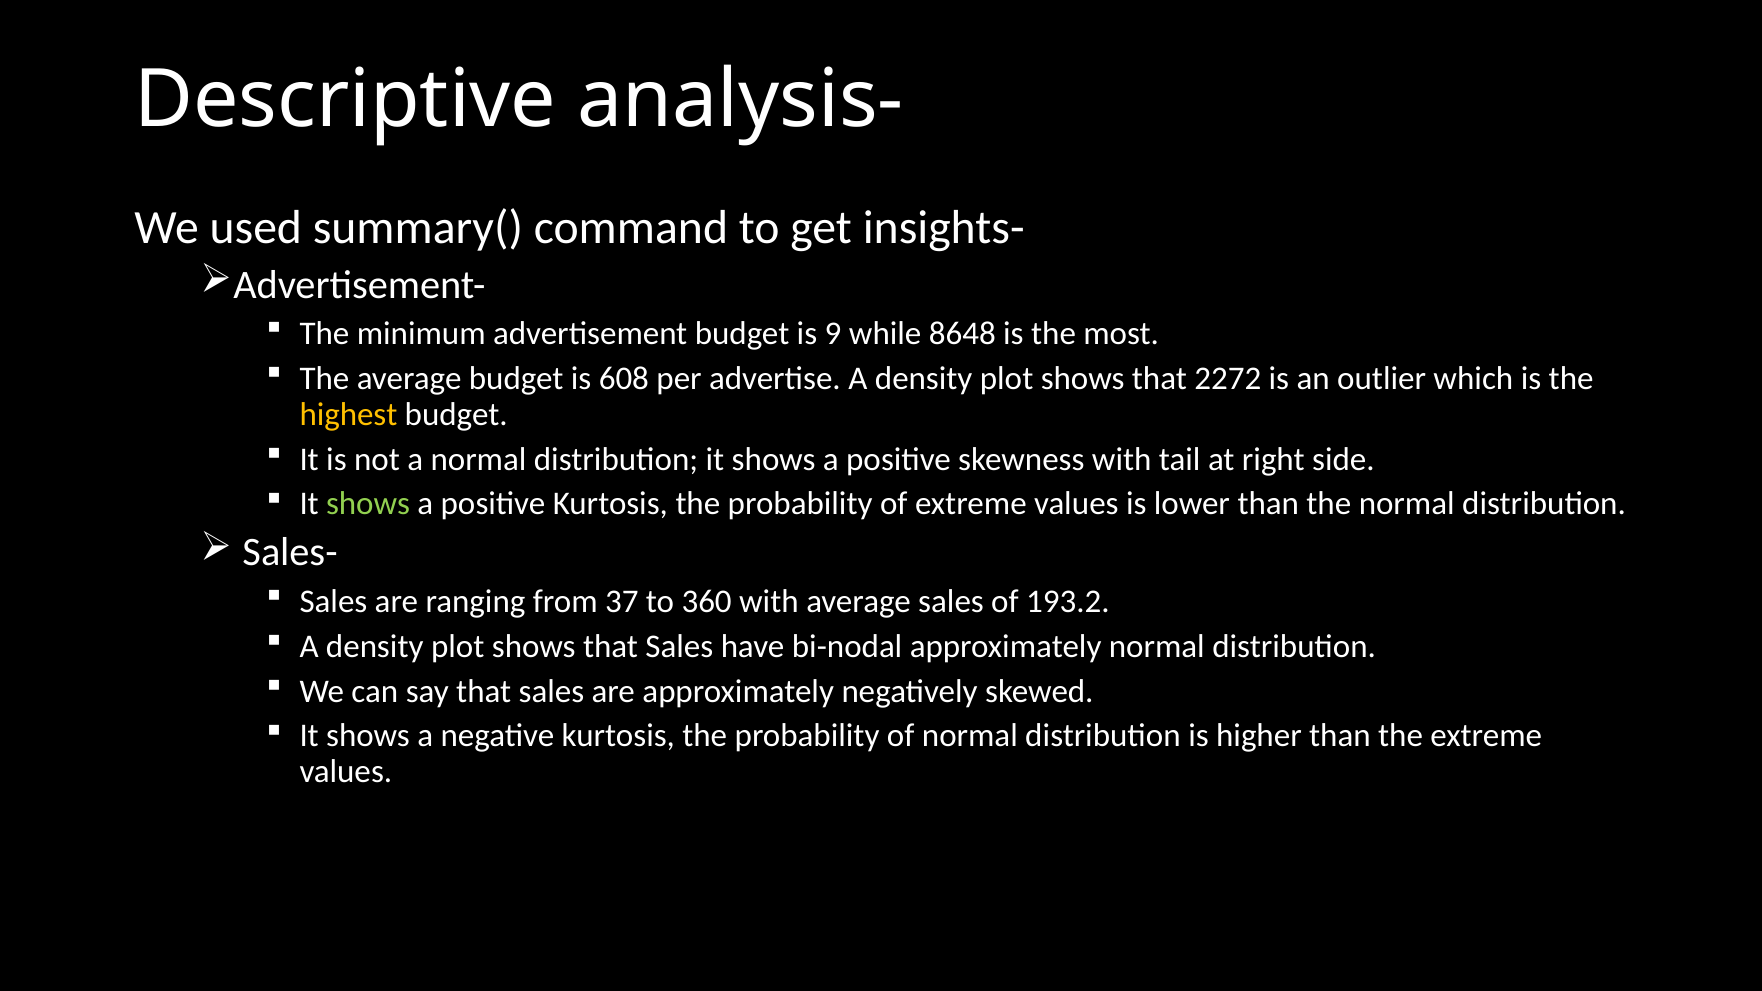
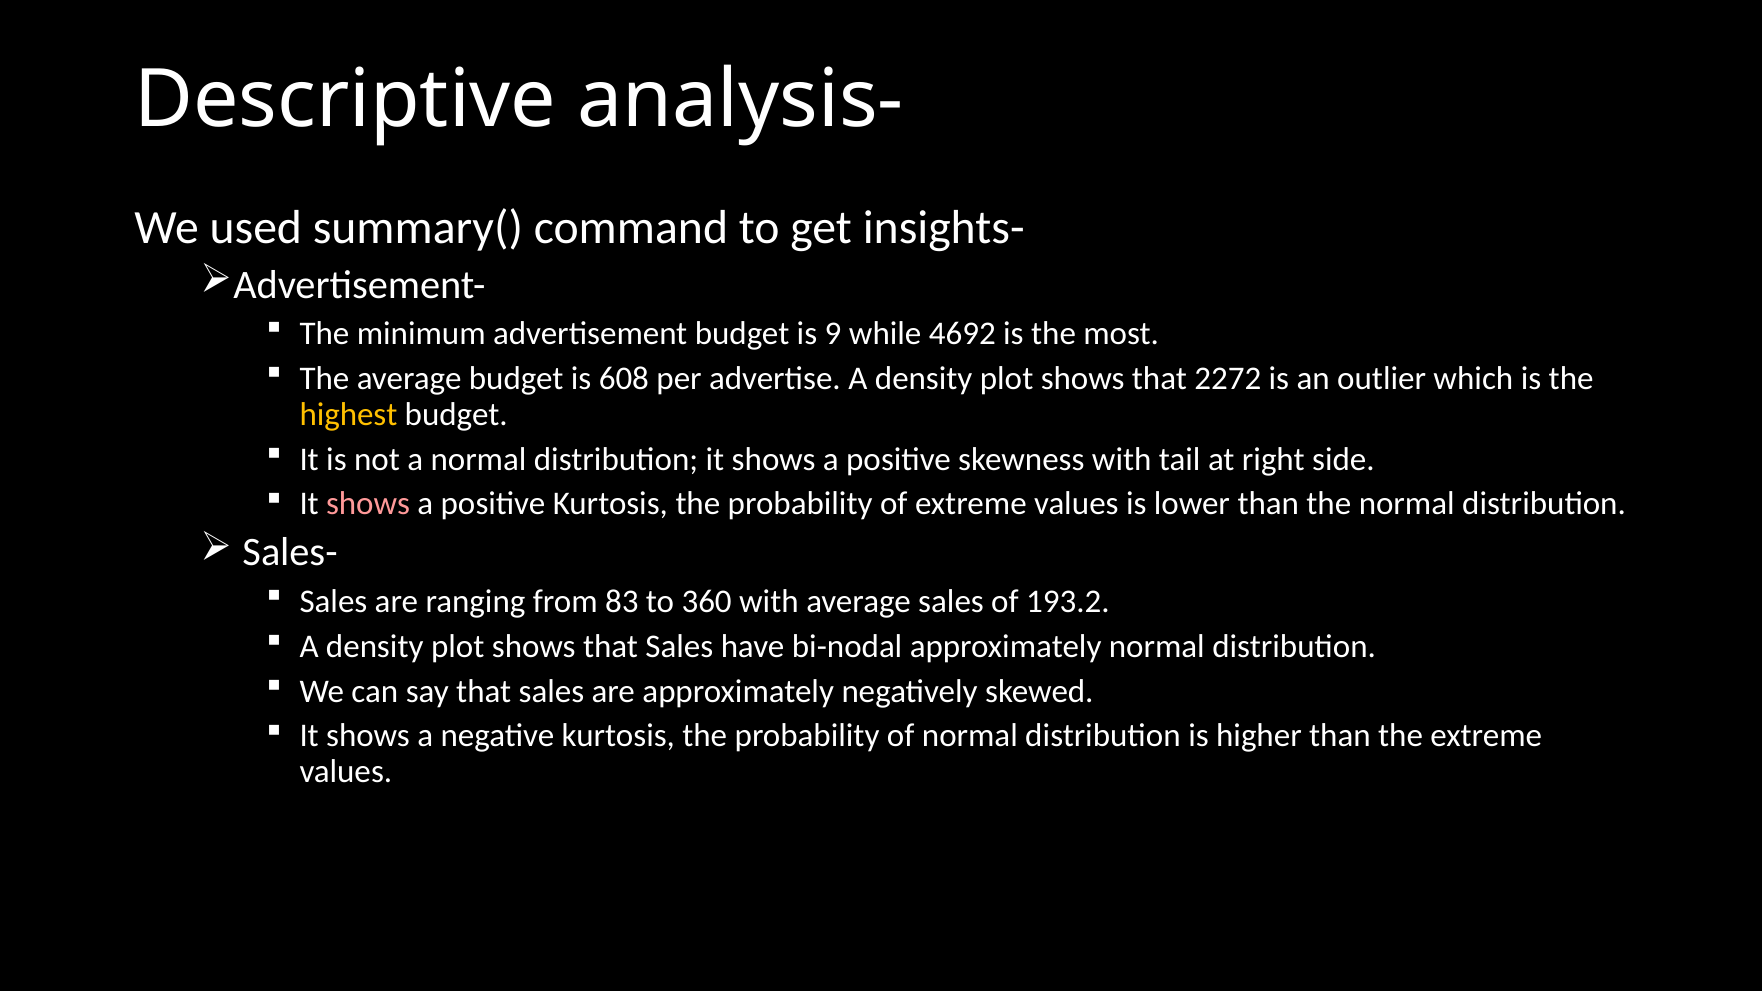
8648: 8648 -> 4692 (962, 334)
shows colour: light green -> pink (368, 504)
37: 37 -> 83 (622, 602)
